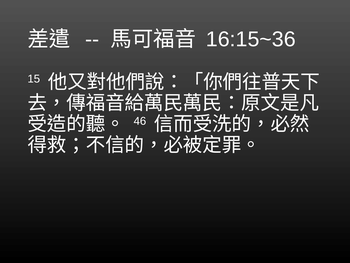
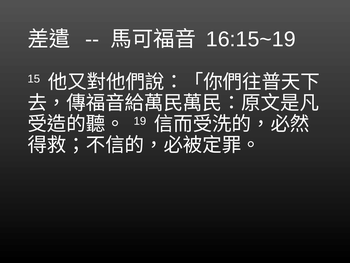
16:15~36: 16:15~36 -> 16:15~19 (251, 39)
46: 46 -> 19 (140, 121)
